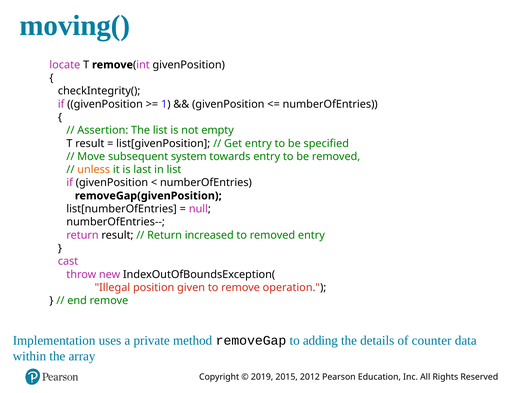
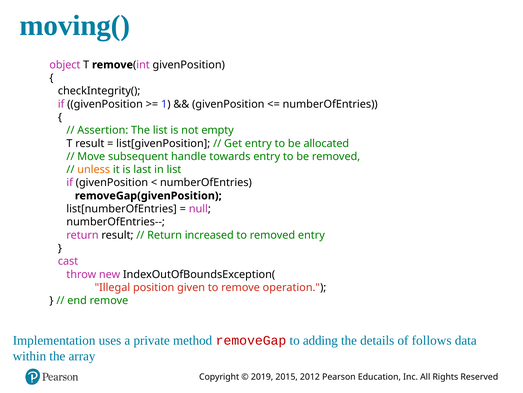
locate: locate -> object (65, 65)
specified: specified -> allocated (326, 143)
system: system -> handle (189, 156)
removeGap colour: black -> red (251, 340)
counter: counter -> follows (432, 340)
